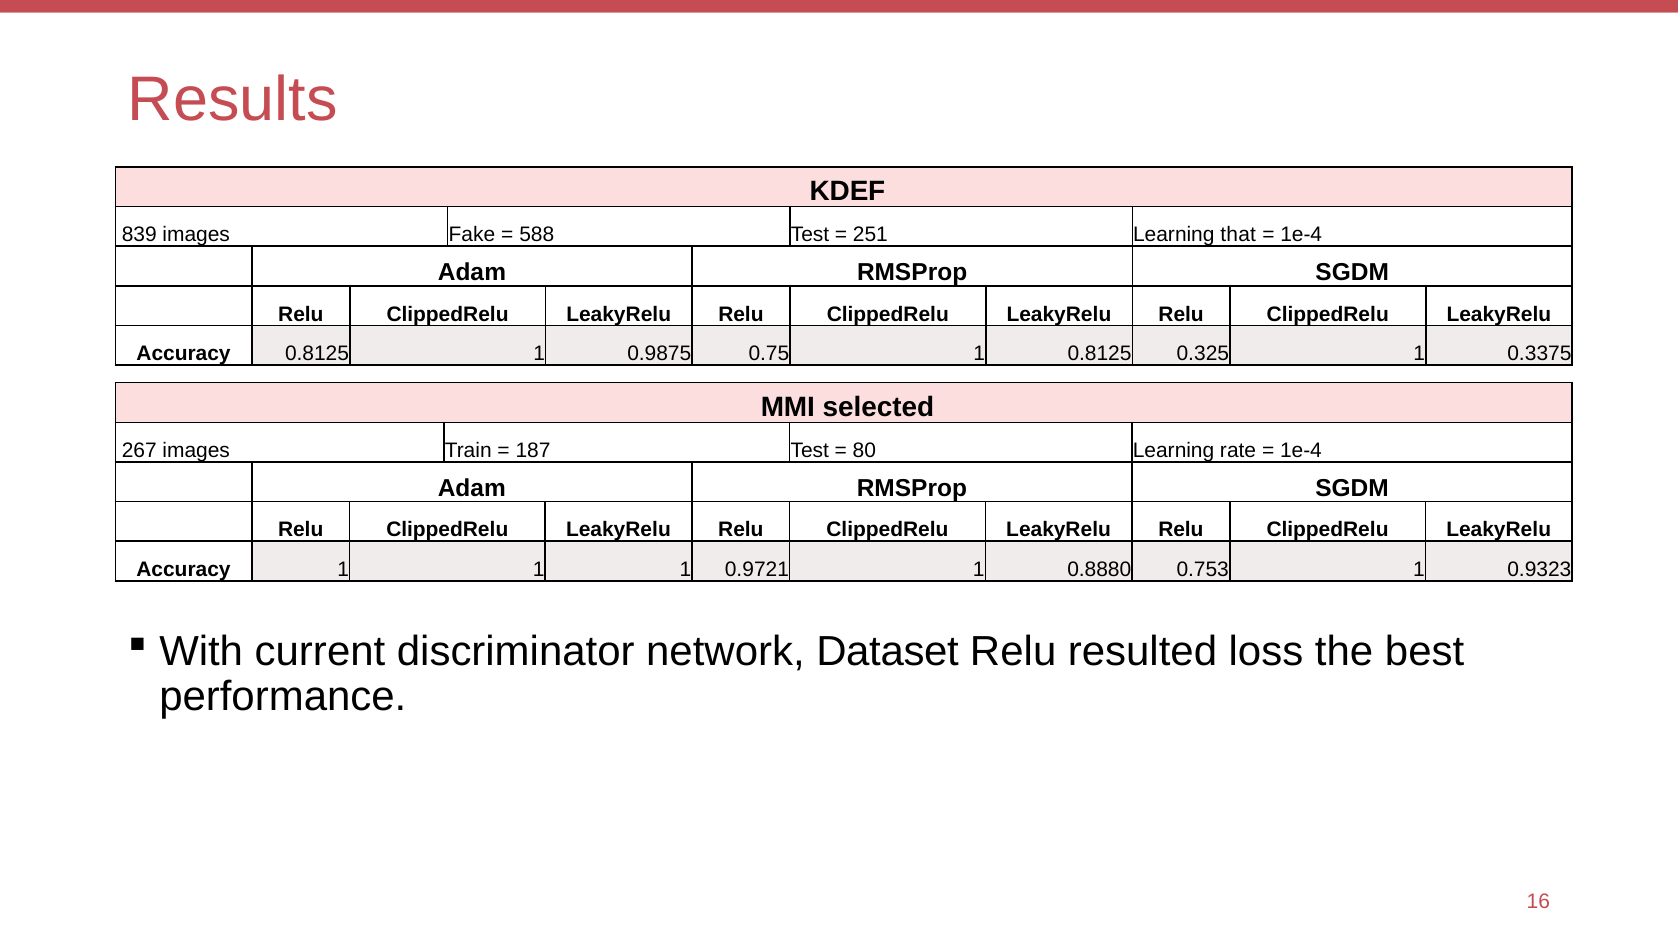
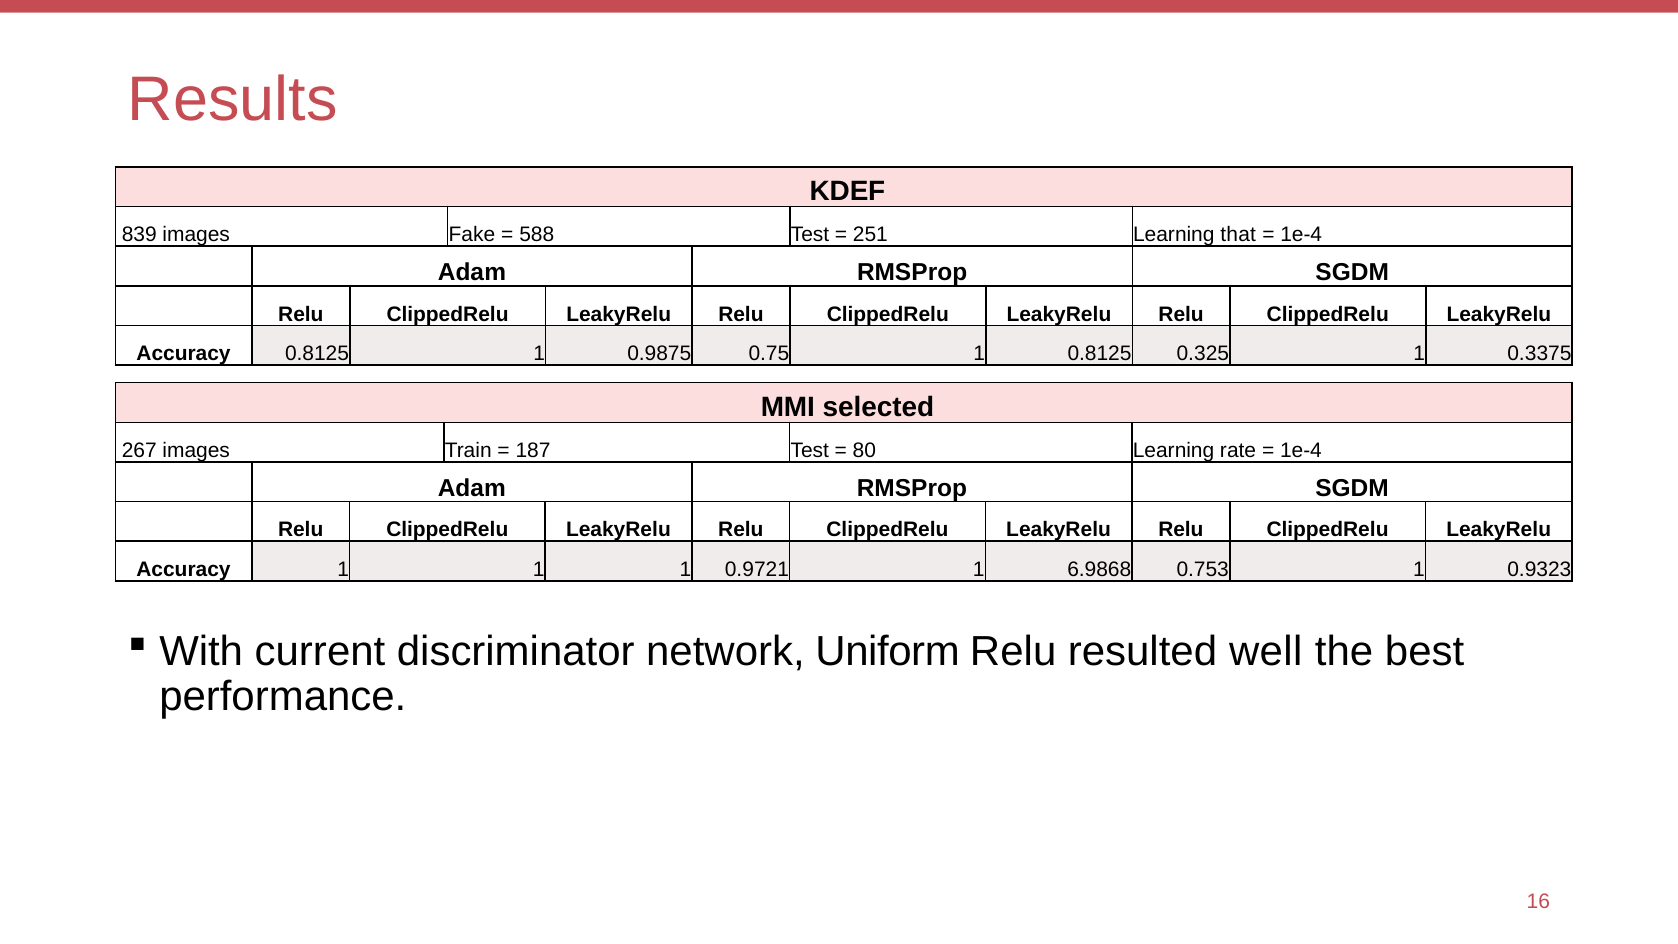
0.8880: 0.8880 -> 6.9868 (1099, 569)
Dataset: Dataset -> Uniform (888, 651)
loss: loss -> well (1266, 651)
